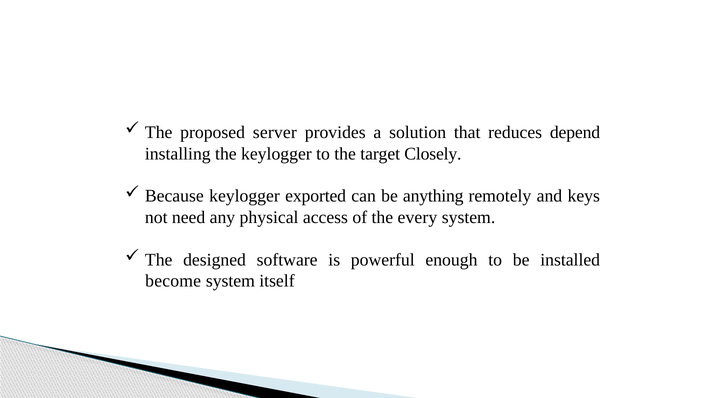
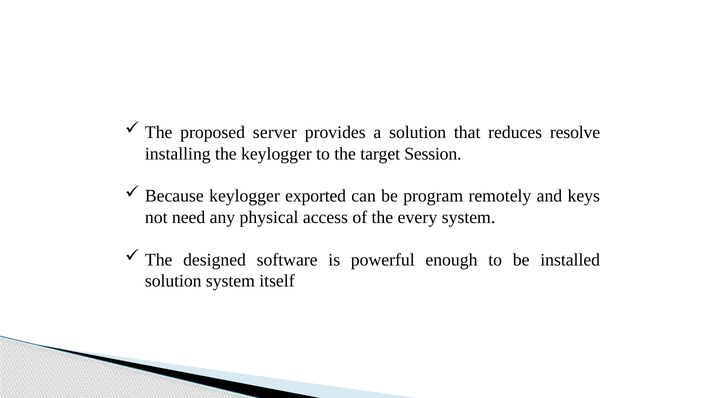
depend: depend -> resolve (575, 132)
Closely: Closely -> Session (433, 154)
anything: anything -> program (433, 196)
become: become -> solution (173, 281)
